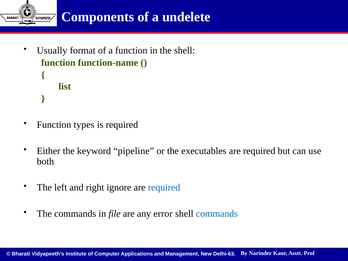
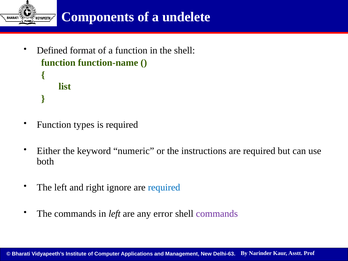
Usually: Usually -> Defined (52, 50)
pipeline: pipeline -> numeric (134, 151)
executables: executables -> instructions (204, 151)
in file: file -> left (115, 214)
commands colour: blue -> purple (217, 214)
